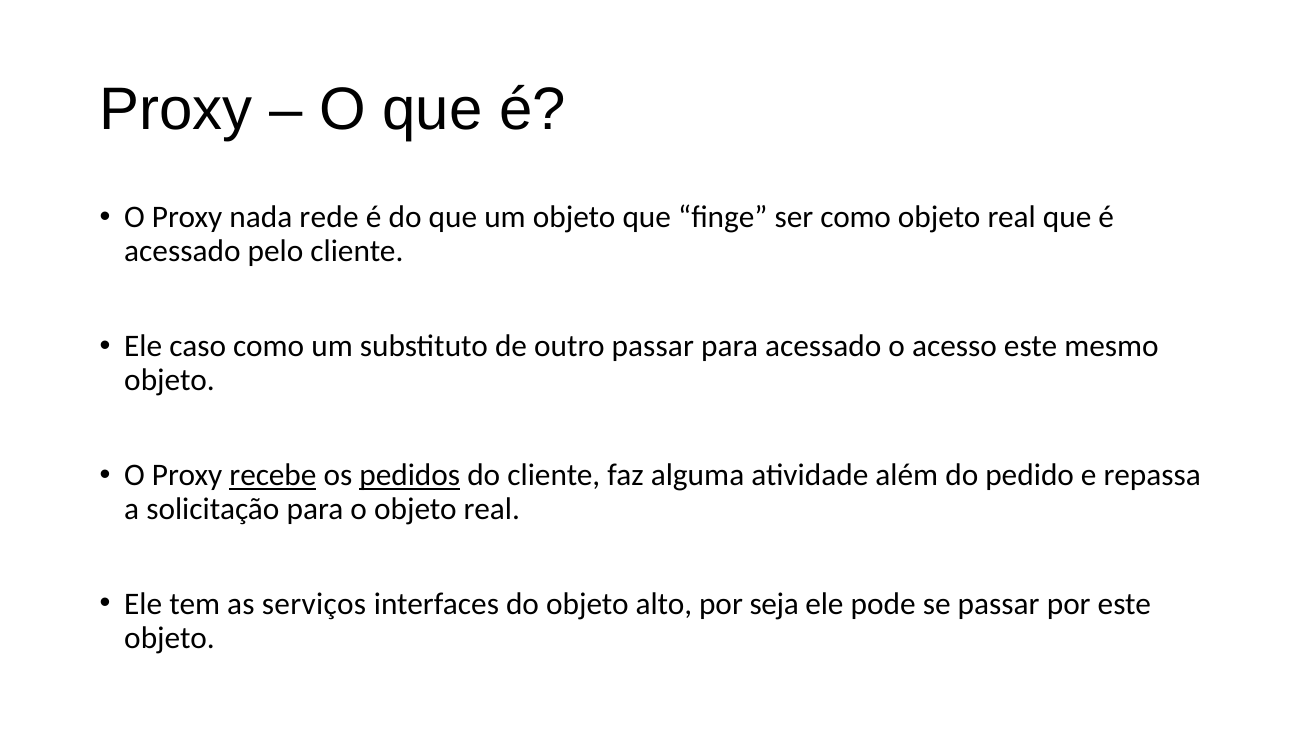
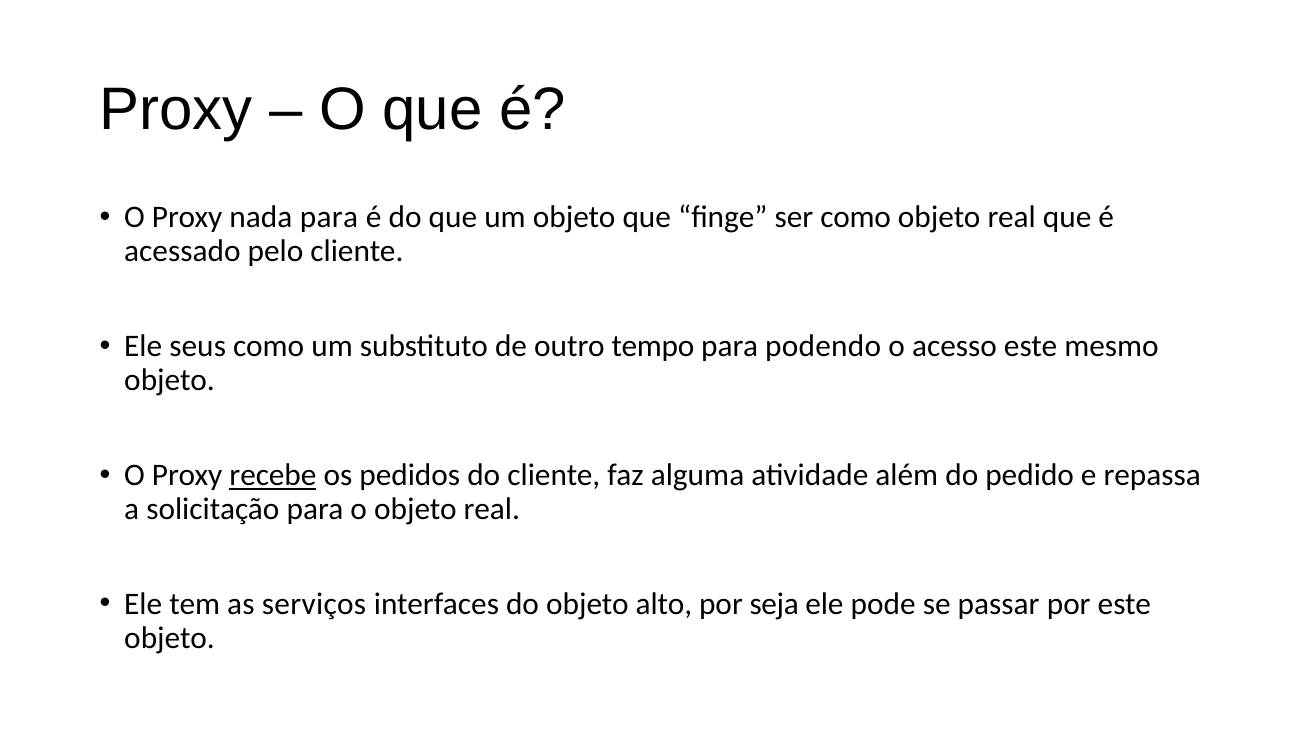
nada rede: rede -> para (329, 217)
caso: caso -> seus (198, 346)
outro passar: passar -> tempo (653, 346)
para acessado: acessado -> podendo (823, 346)
pedidos underline: present -> none (410, 475)
